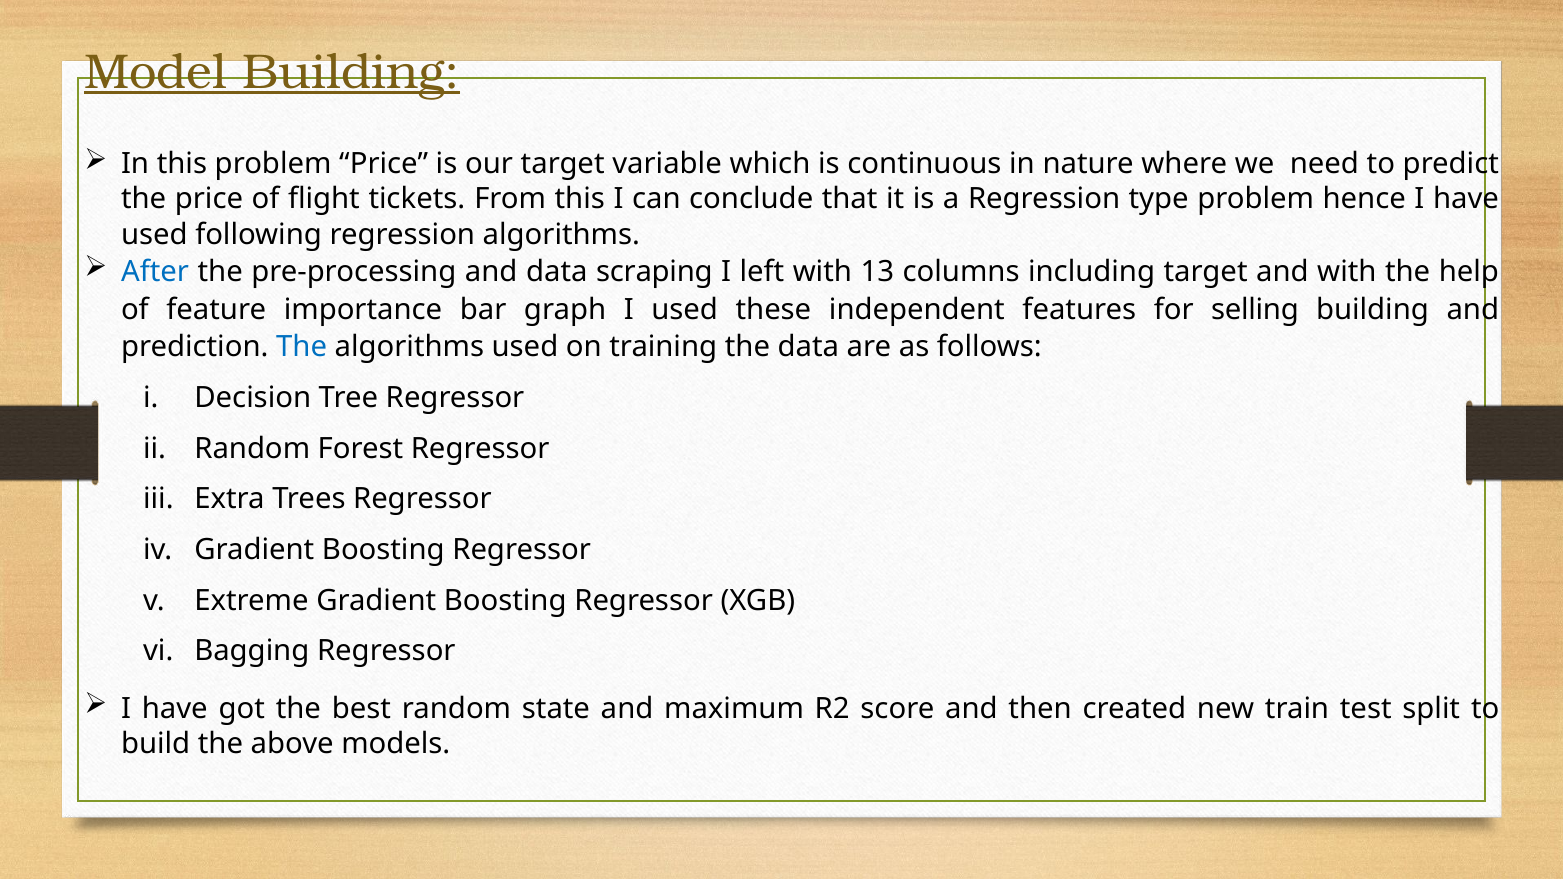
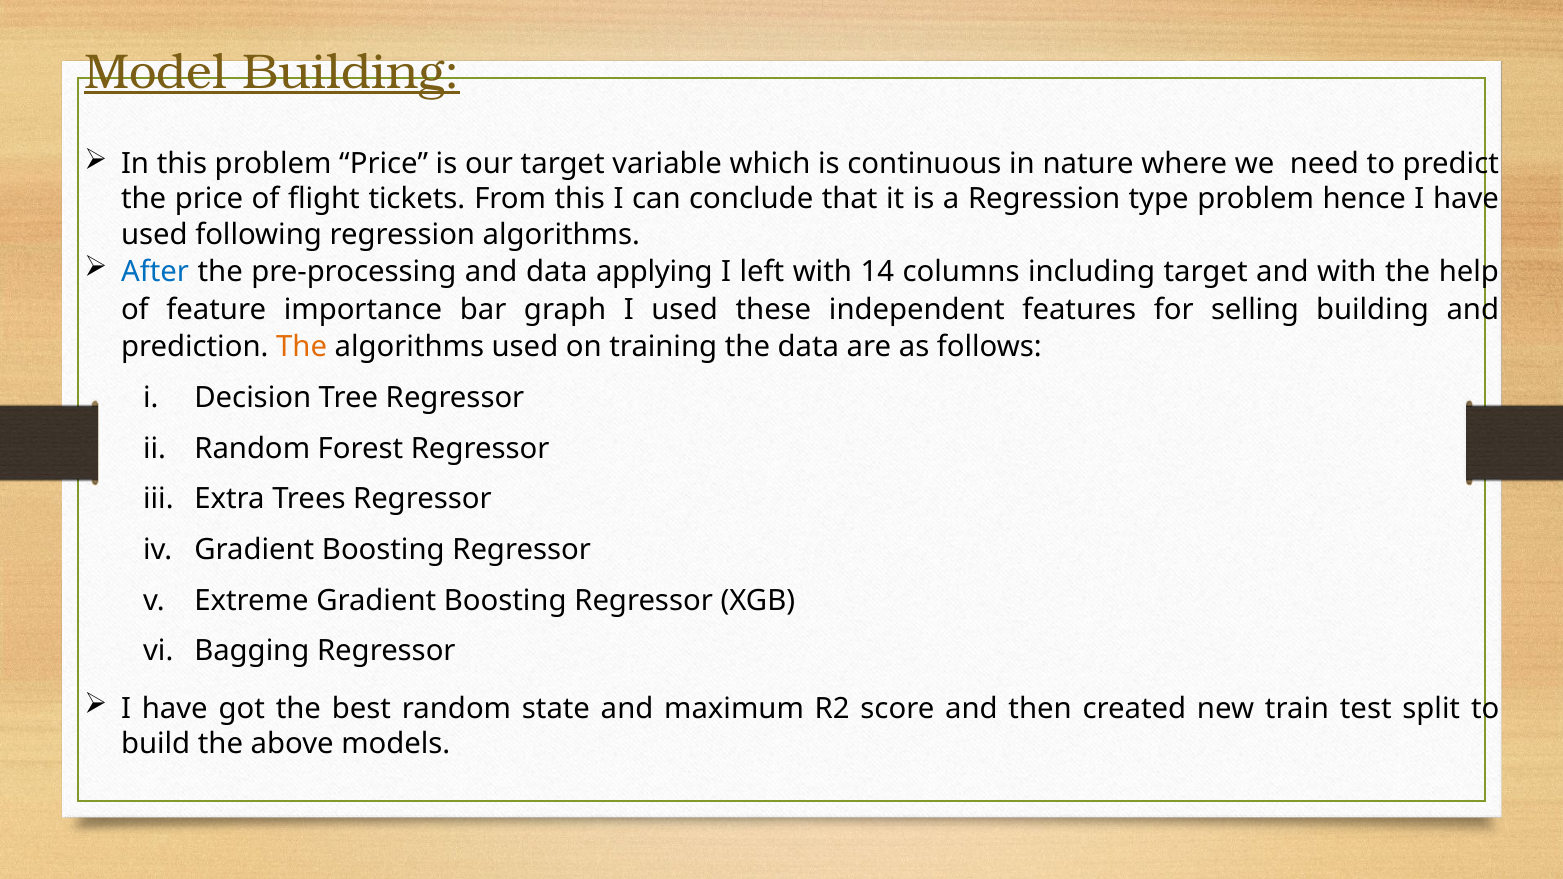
scraping: scraping -> applying (654, 272)
13: 13 -> 14 (877, 272)
The colour: blue -> orange (302, 347)
